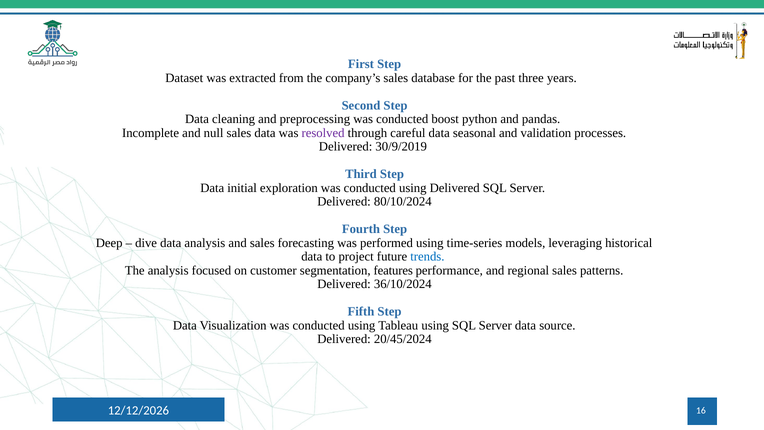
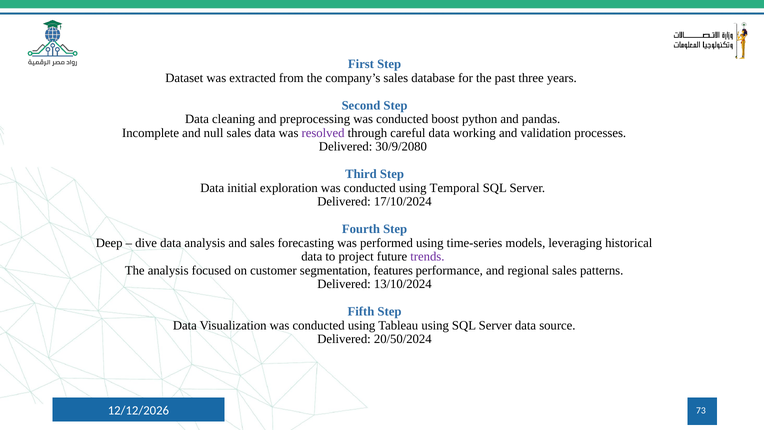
seasonal: seasonal -> working (474, 133)
30/9/2019: 30/9/2019 -> 30/9/2080 (401, 147)
using Delivered: Delivered -> Temporal (455, 188)
80/10/2024: 80/10/2024 -> 17/10/2024 (403, 201)
trends colour: blue -> purple (427, 256)
36/10/2024: 36/10/2024 -> 13/10/2024 (403, 284)
20/45/2024: 20/45/2024 -> 20/50/2024 (403, 339)
16: 16 -> 73 (701, 410)
